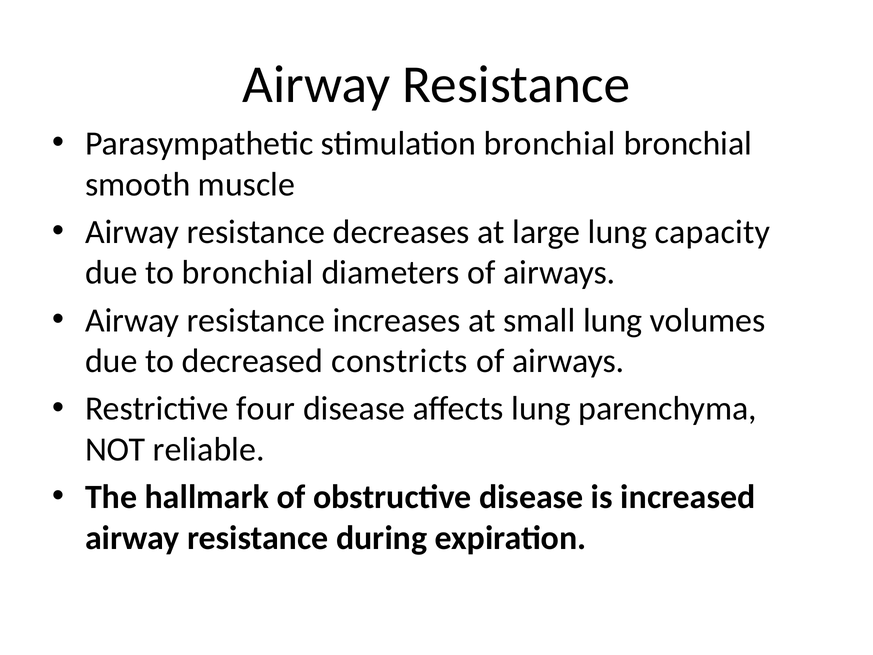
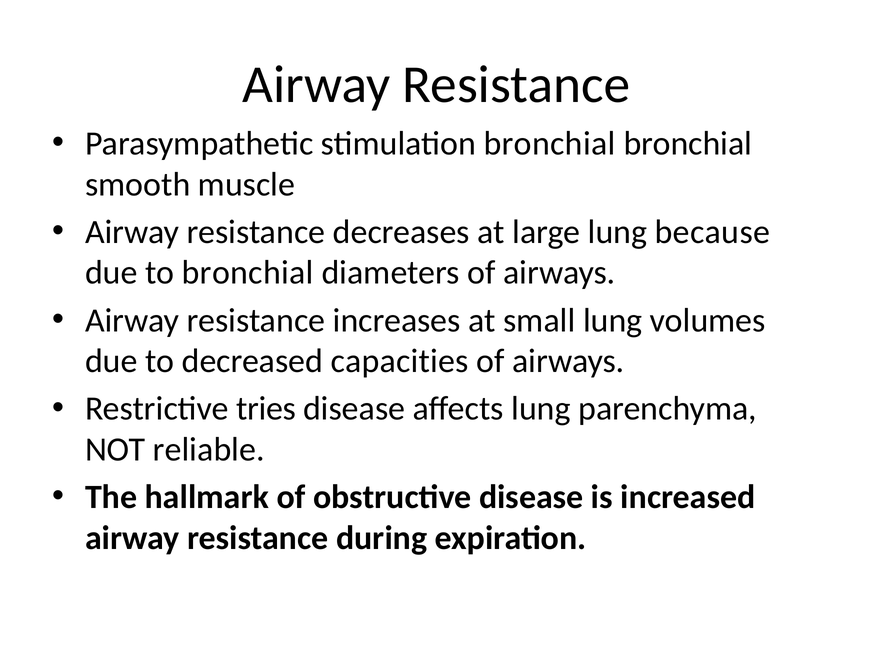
capacity: capacity -> because (712, 232)
constricts: constricts -> capacities (400, 361)
four: four -> tries (266, 409)
